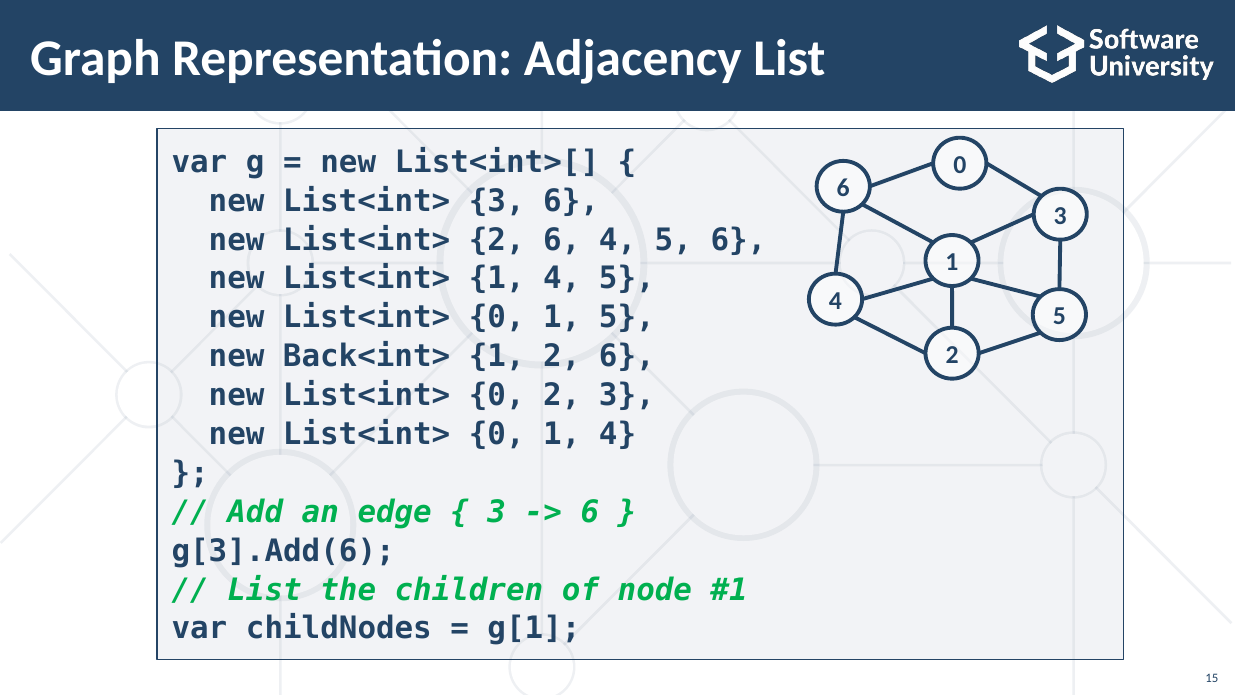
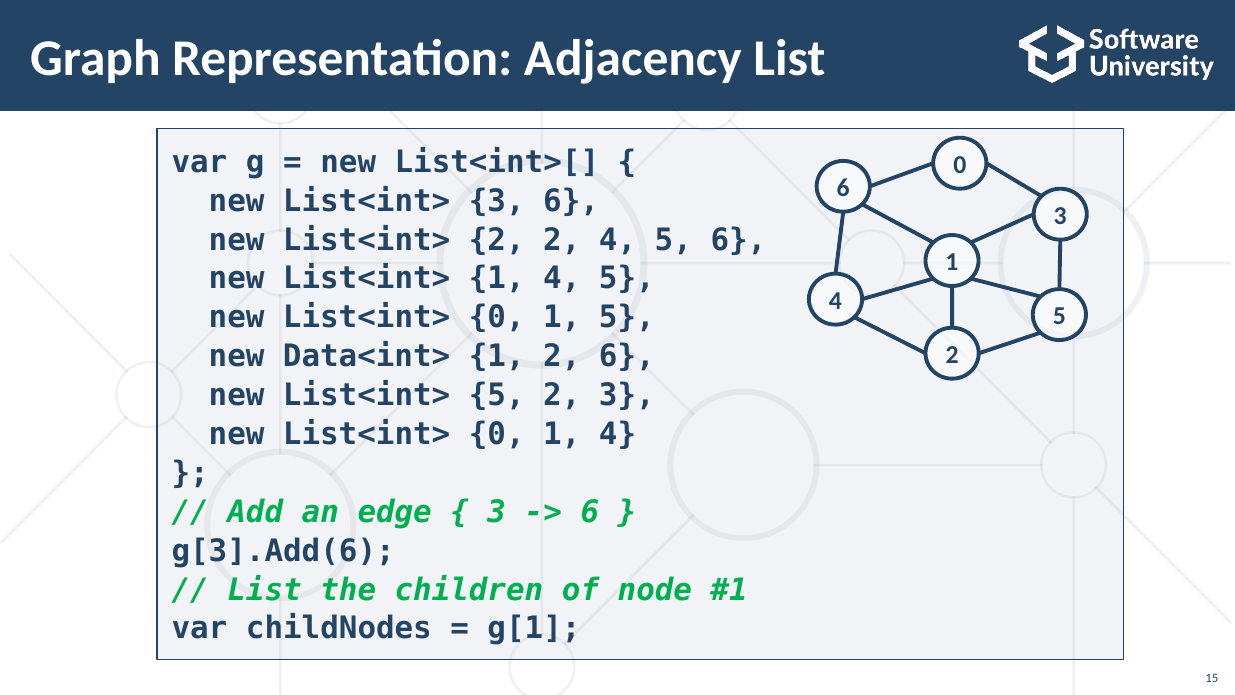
List<int> 2 6: 6 -> 2 (562, 240)
Back<int>: Back<int> -> Data<int> (367, 356)
0: 0 -> 5 (497, 395)
